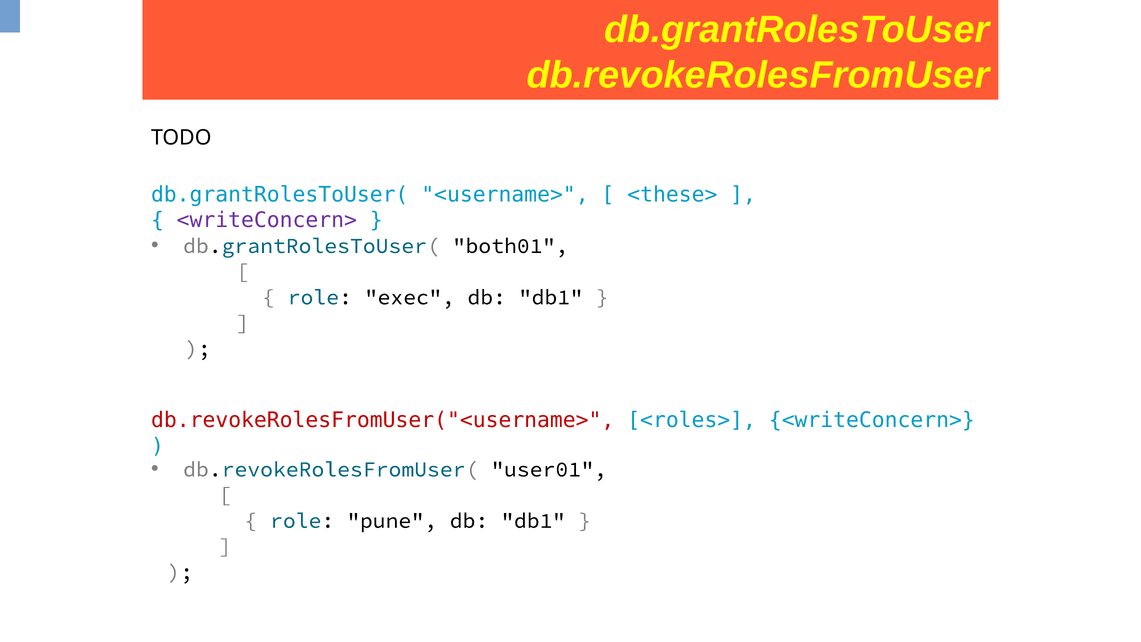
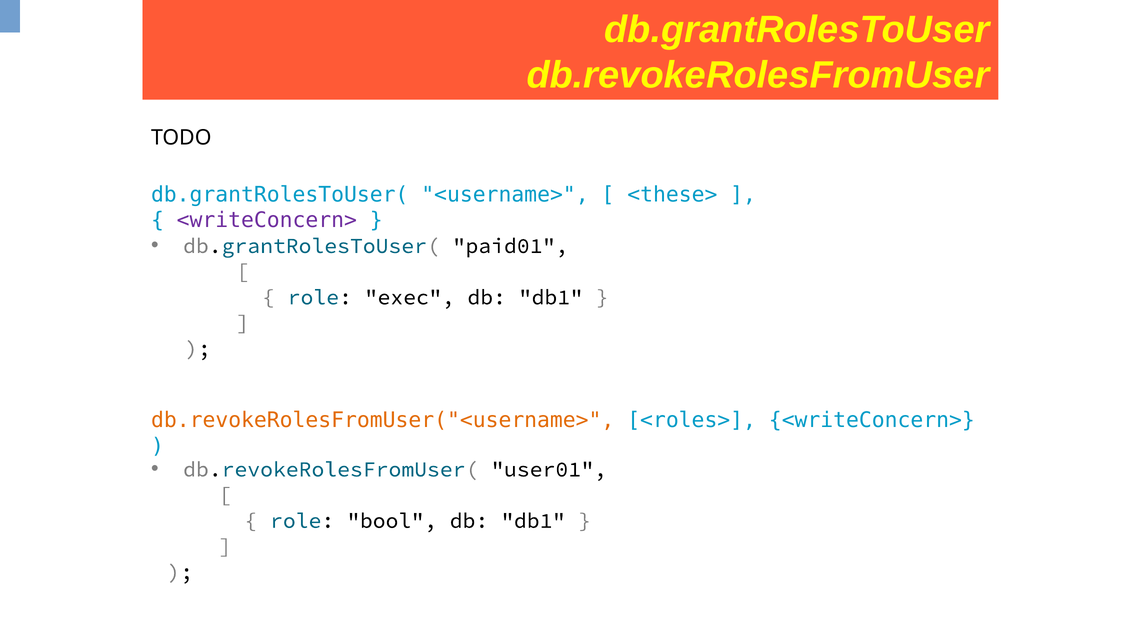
both01: both01 -> paid01 (510, 246)
db.revokeRolesFromUser("<username> colour: red -> orange (383, 420)
pune: pune -> bool (392, 521)
